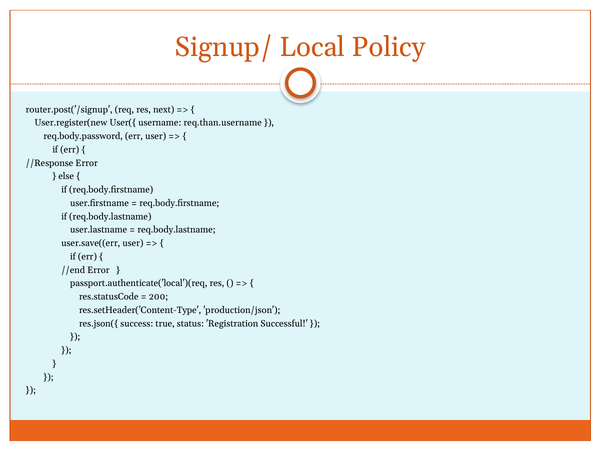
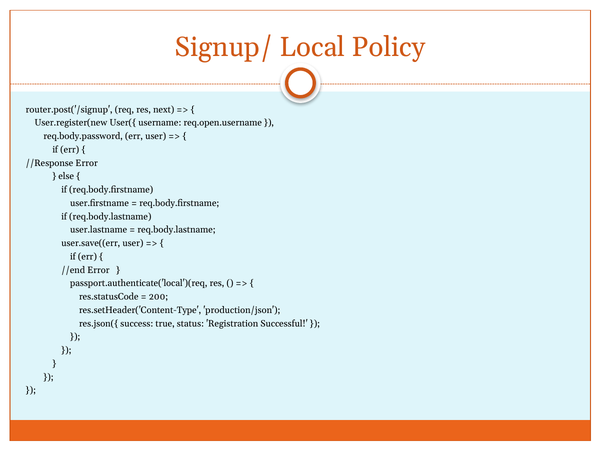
req.than.username: req.than.username -> req.open.username (223, 123)
